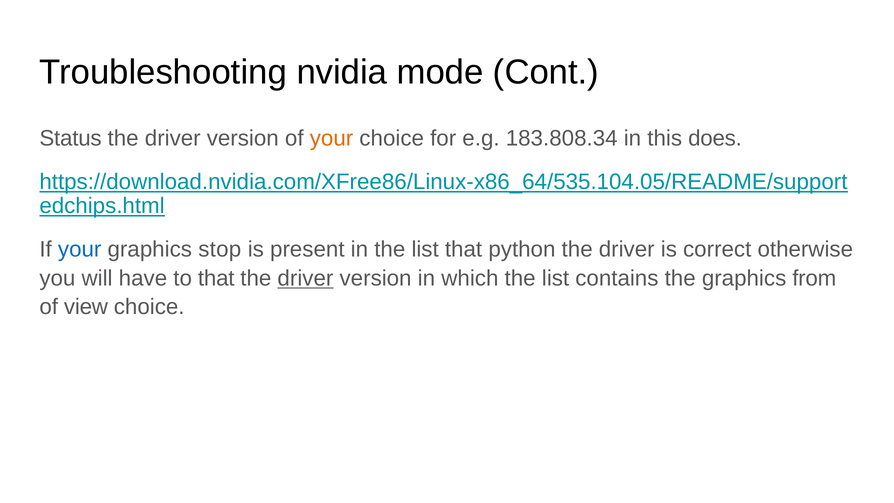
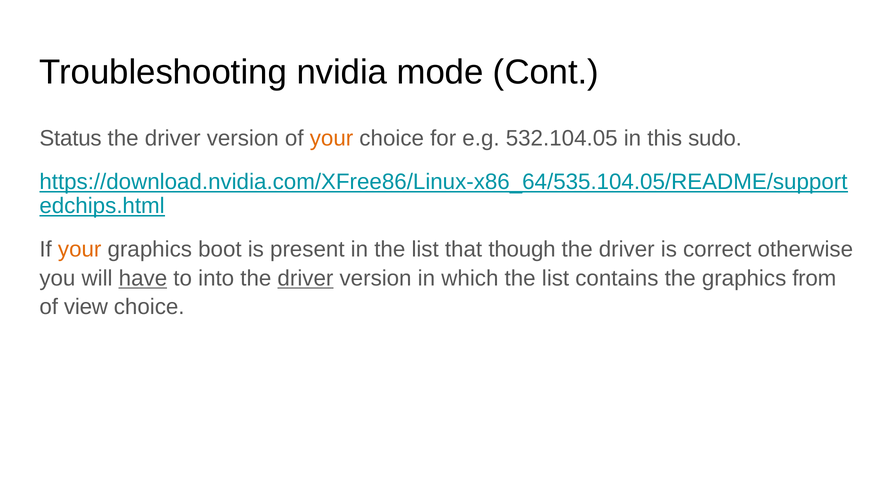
183.808.34: 183.808.34 -> 532.104.05 (562, 138)
does: does -> sudo (715, 138)
your colour: blue -> orange (80, 250)
stop: stop -> boot (220, 250)
python: python -> though (522, 250)
have underline: none -> present (143, 278)
to that: that -> into (216, 278)
